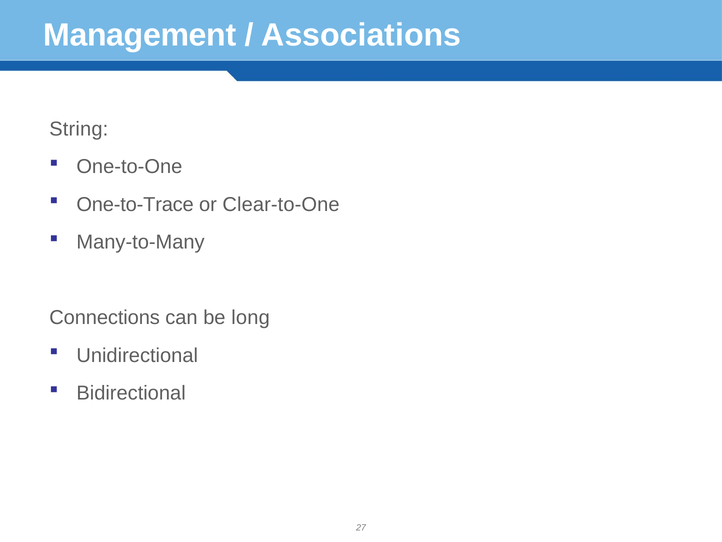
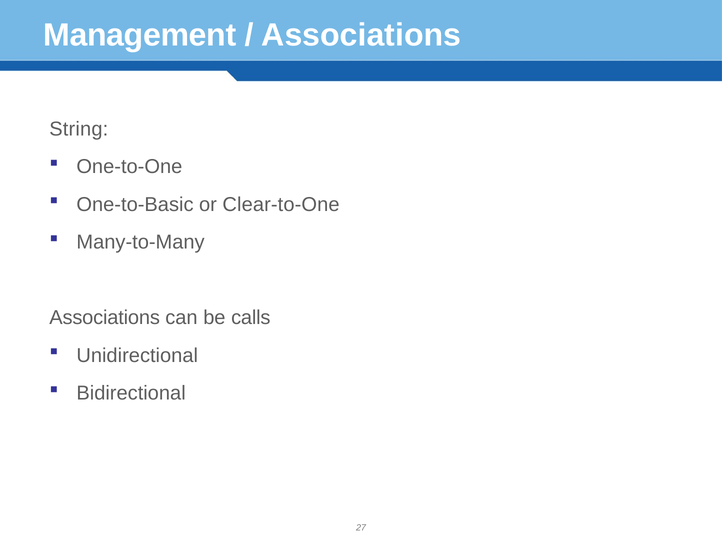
One-to-Trace: One-to-Trace -> One-to-Basic (135, 204)
Connections: Connections -> Associations (105, 317)
long: long -> calls (251, 317)
